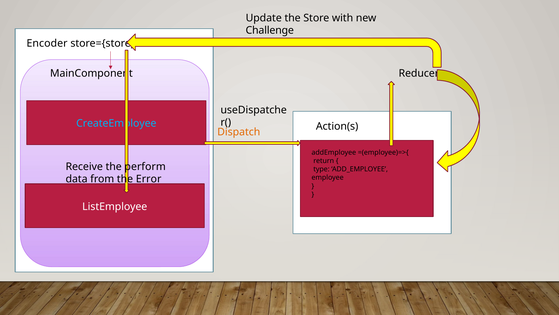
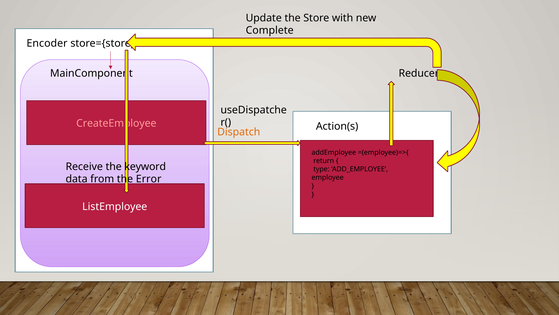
Challenge: Challenge -> Complete (270, 30)
CreateEmployee colour: light blue -> pink (116, 123)
perform: perform -> keyword (145, 166)
